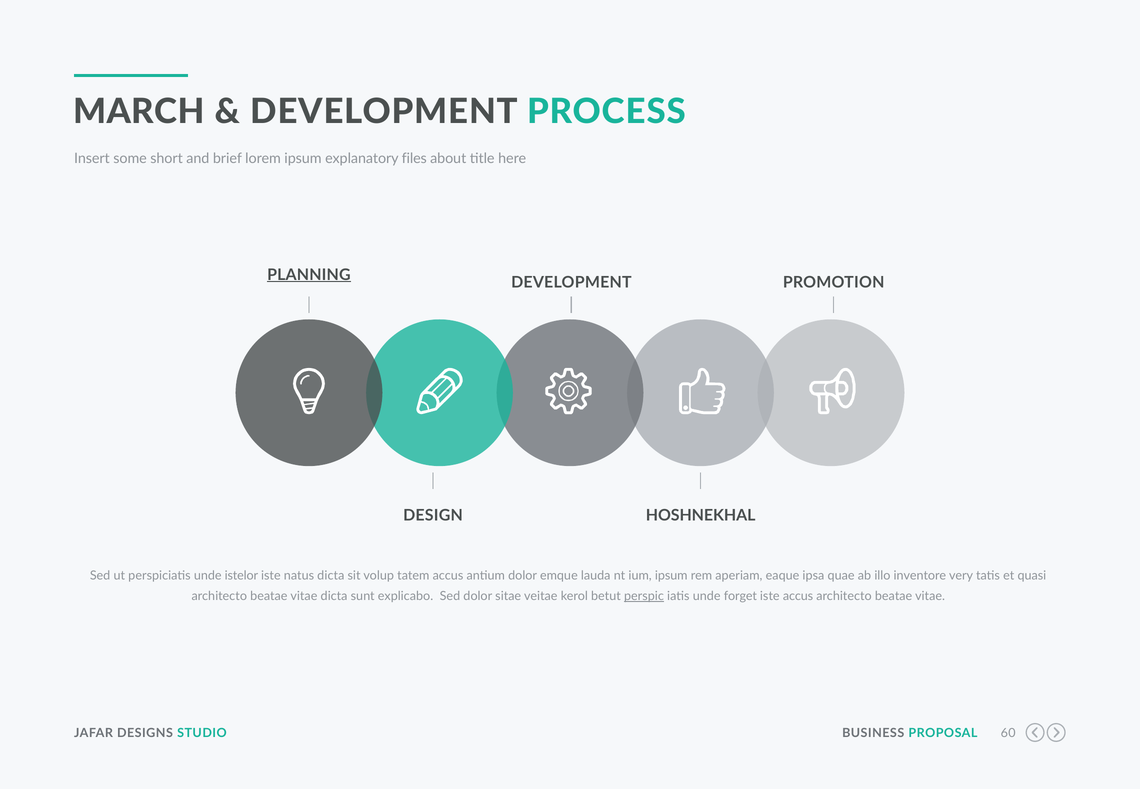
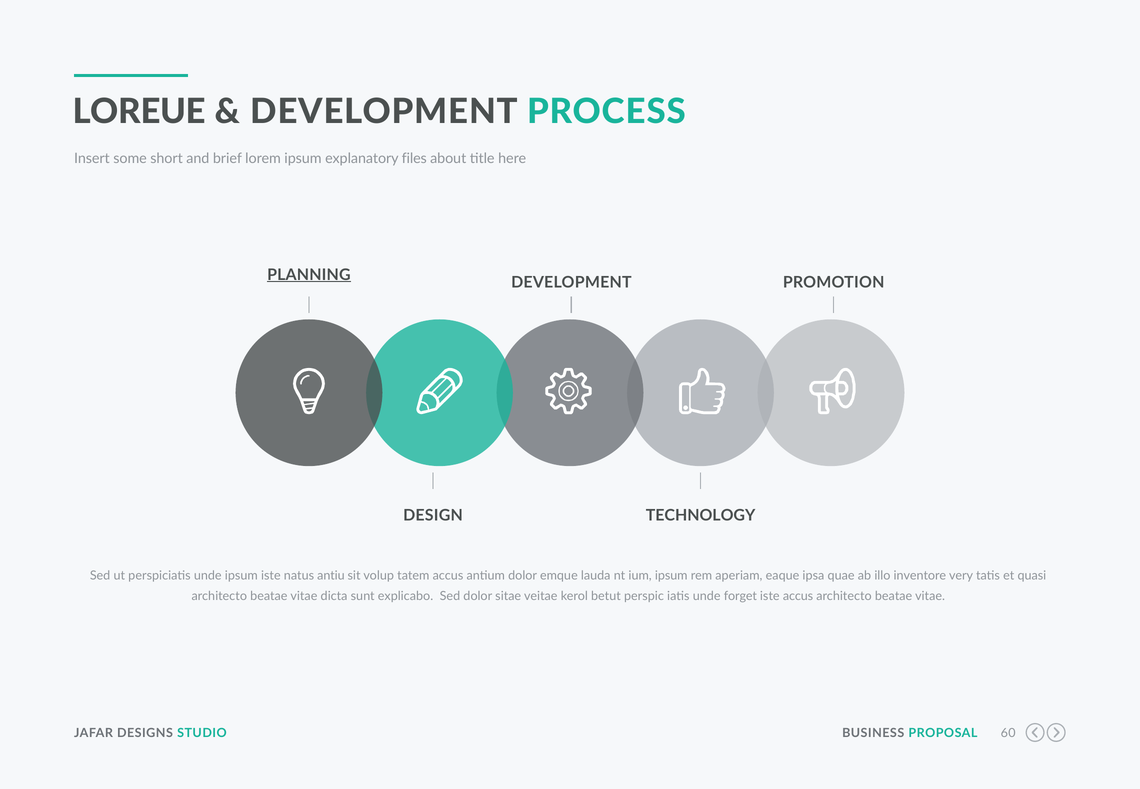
MARCH: MARCH -> LOREUE (139, 112)
HOSHNEKHAL: HOSHNEKHAL -> TECHNOLOGY (701, 515)
unde istelor: istelor -> ipsum (241, 576)
natus dicta: dicta -> antiu (331, 576)
perspic underline: present -> none (644, 596)
